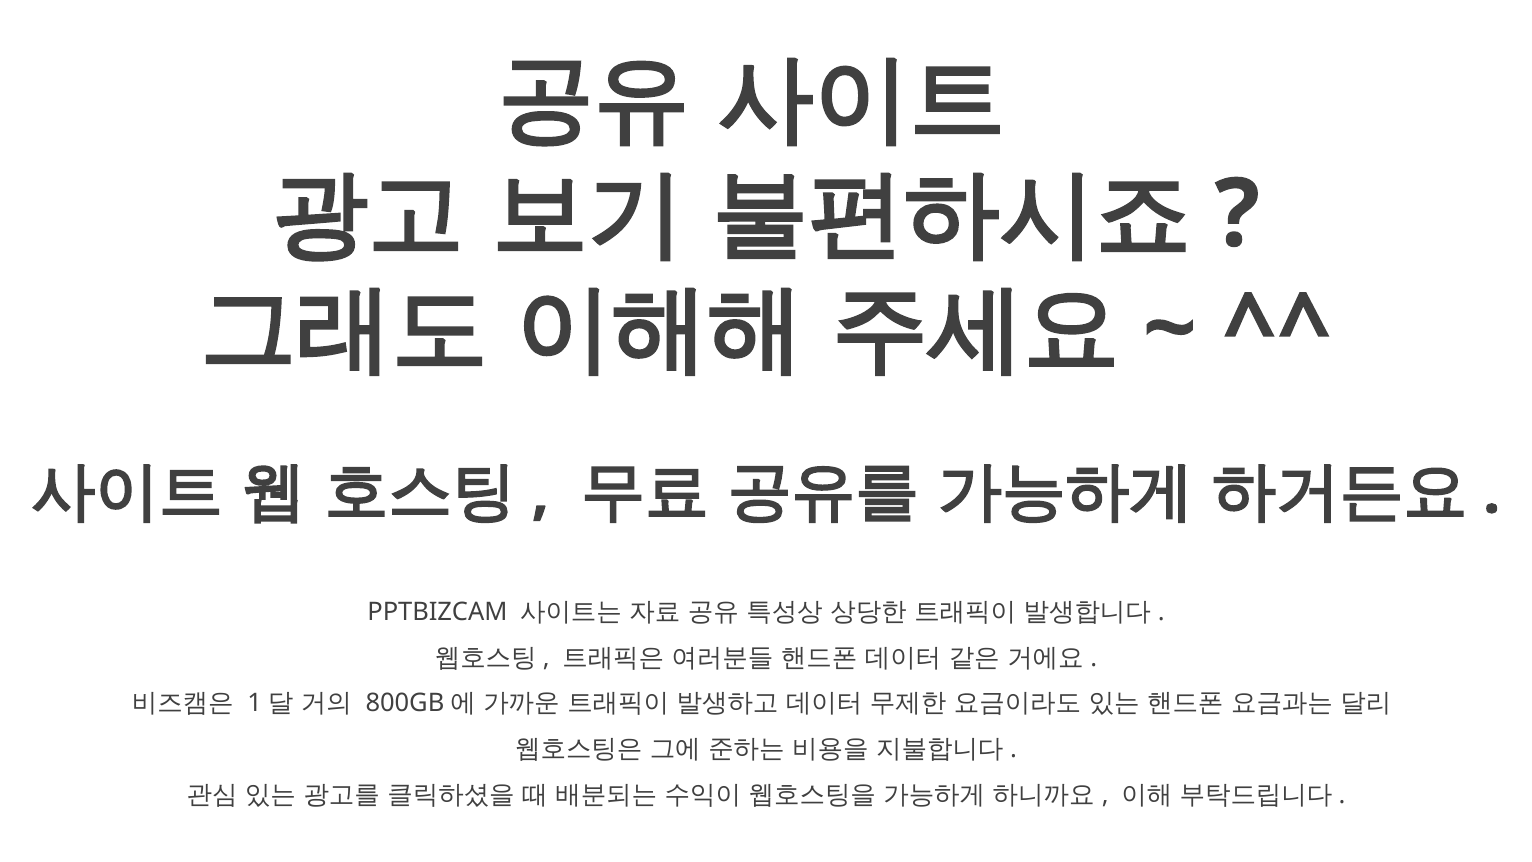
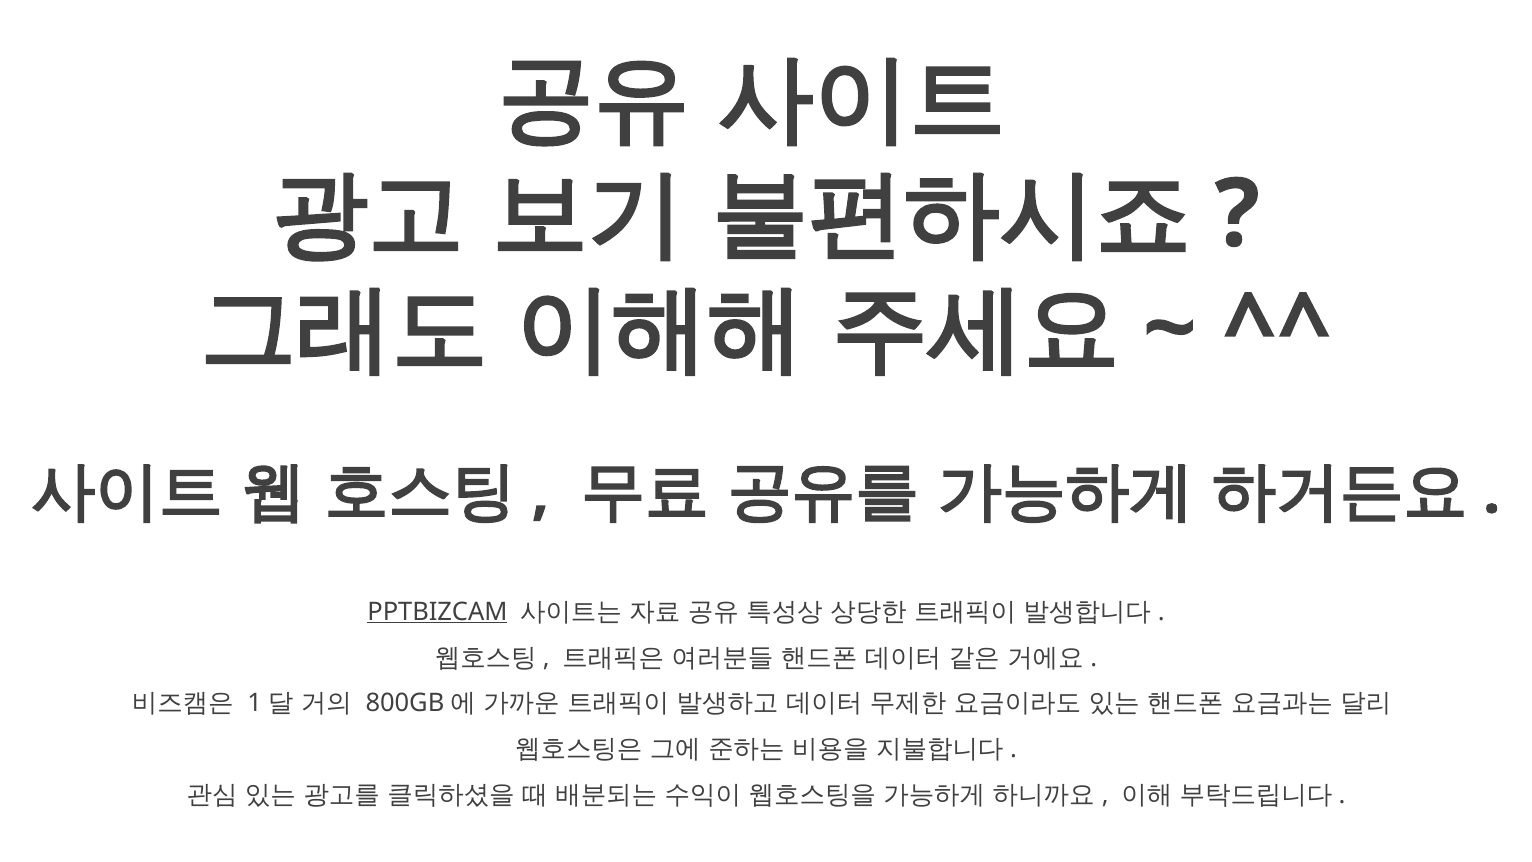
PPTBIZCAM underline: none -> present (437, 612)
